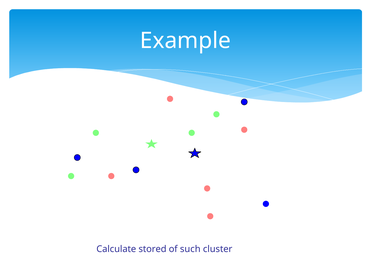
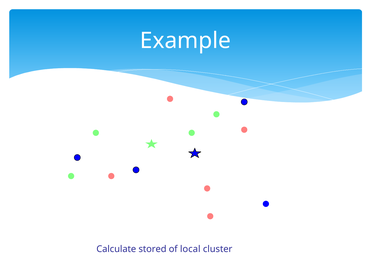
such: such -> local (190, 249)
